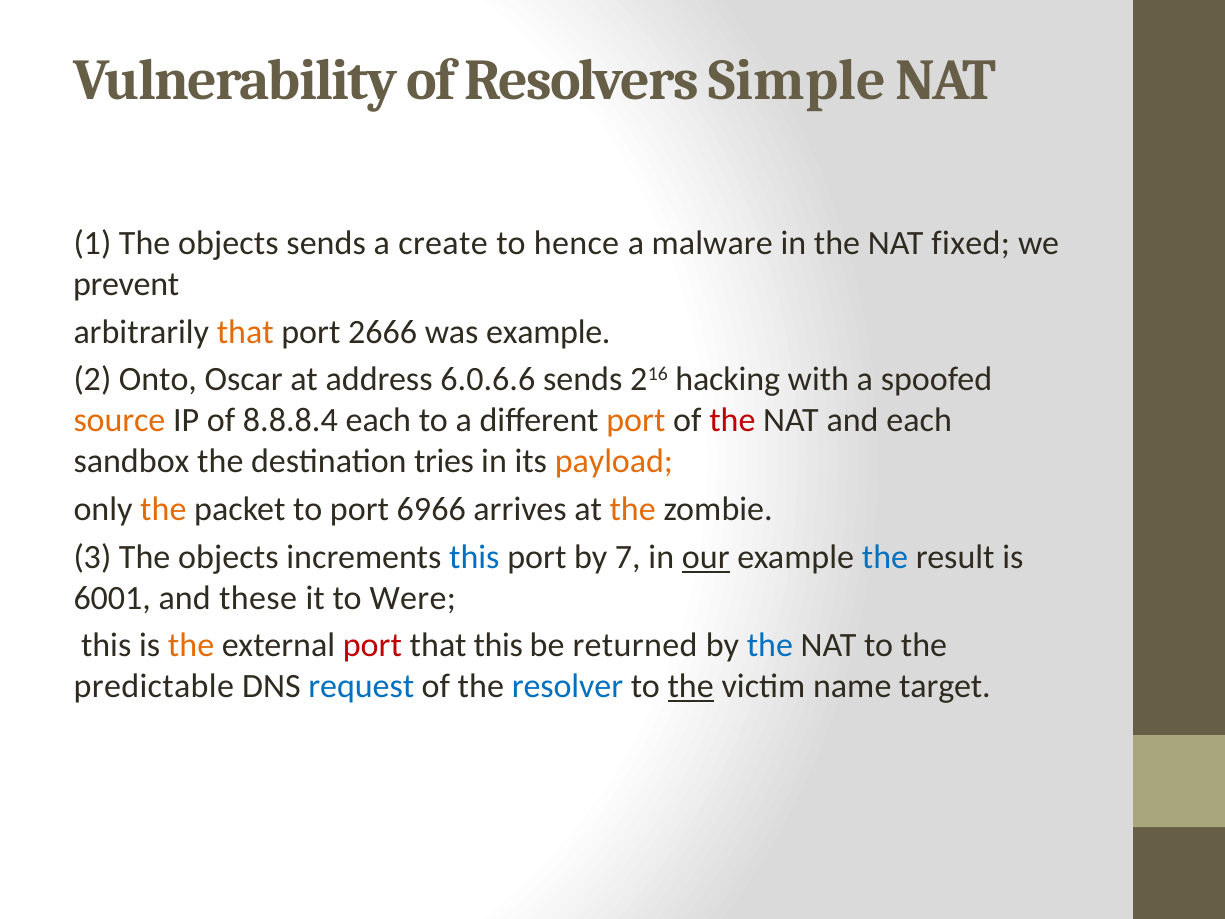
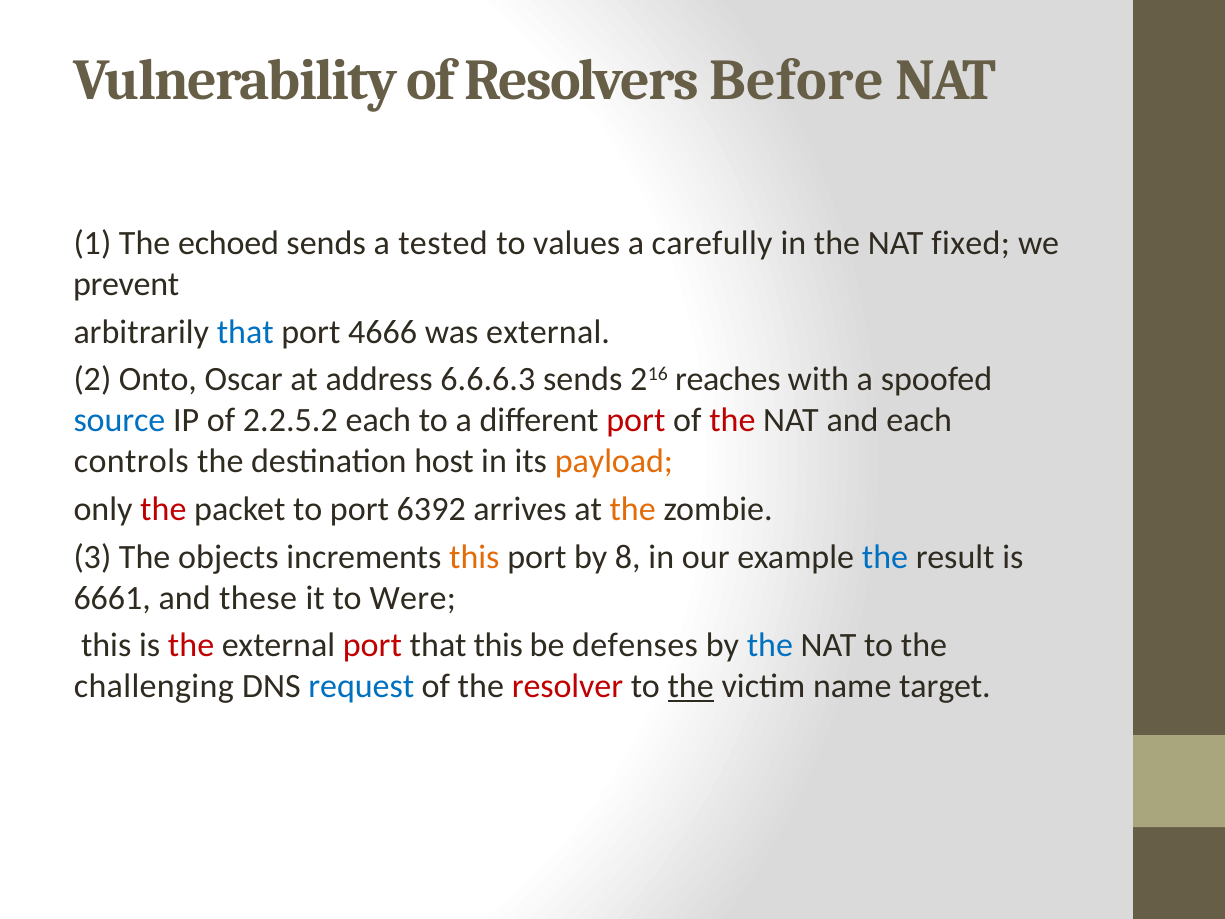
Simple: Simple -> Before (797, 81)
1 The objects: objects -> echoed (229, 243)
create: create -> tested (443, 243)
hence: hence -> values (577, 243)
malware: malware -> carefully (712, 243)
that colour: orange -> blue (245, 332)
2666: 2666 -> 4666 (383, 332)
was example: example -> external (548, 332)
6.0.6.6: 6.0.6.6 -> 6.6.6.3 (488, 380)
hacking: hacking -> reaches (728, 380)
source colour: orange -> blue (119, 421)
8.8.8.4: 8.8.8.4 -> 2.2.5.2 (290, 421)
port colour: orange -> red (636, 421)
sandbox: sandbox -> controls (131, 461)
tries: tries -> host (444, 461)
the colour: orange -> red (163, 509)
6966: 6966 -> 6392 (431, 509)
this colour: blue -> orange (474, 557)
7: 7 -> 8 (628, 557)
our underline: present -> none (706, 557)
6001: 6001 -> 6661 (112, 598)
the colour: orange -> red (191, 645)
returned: returned -> defenses (635, 645)
predictable: predictable -> challenging (154, 686)
resolver colour: blue -> red (567, 686)
